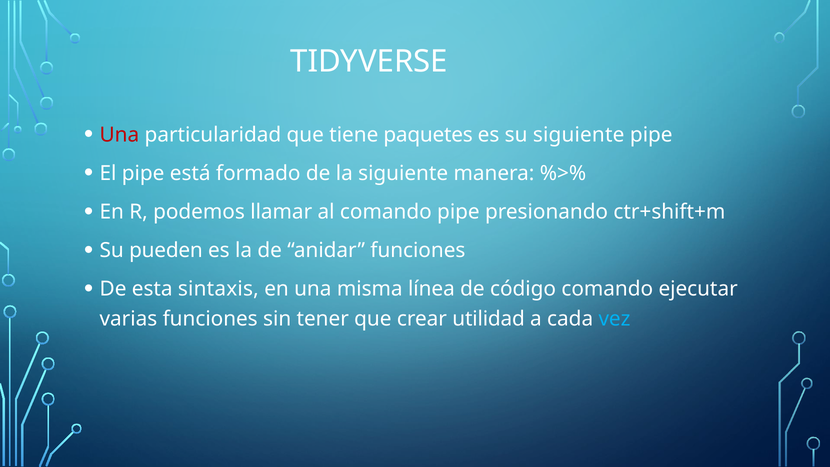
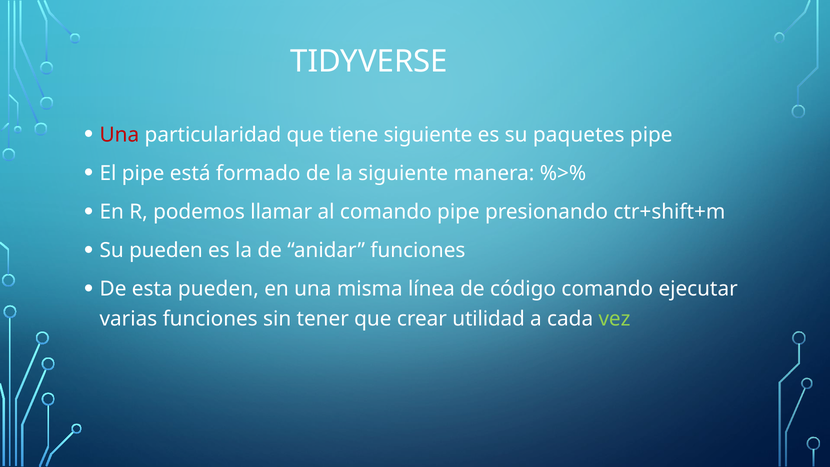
tiene paquetes: paquetes -> siguiente (428, 135)
su siguiente: siguiente -> paquetes (579, 135)
esta sintaxis: sintaxis -> pueden (218, 289)
vez colour: light blue -> light green (614, 319)
